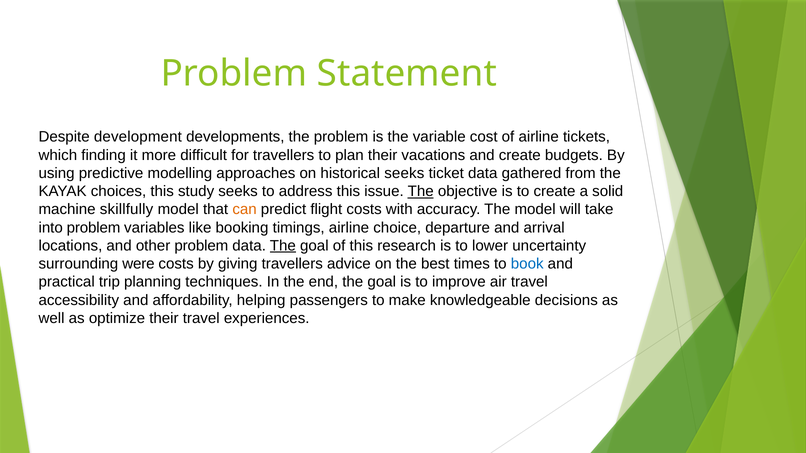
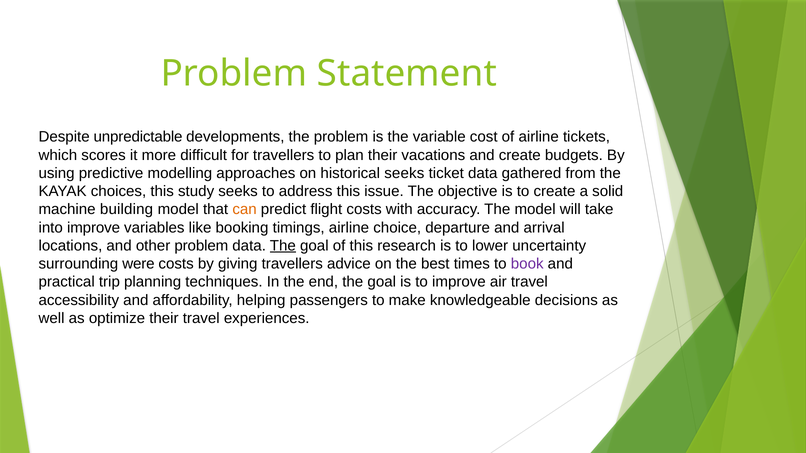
development: development -> unpredictable (138, 137)
finding: finding -> scores (104, 155)
The underline: present -> none (421, 191)
skillfully: skillfully -> building (127, 210)
into problem: problem -> improve (94, 228)
book colour: blue -> purple (527, 264)
